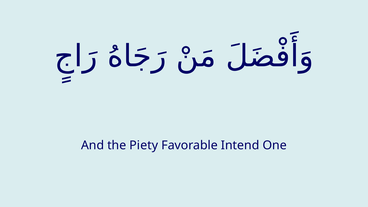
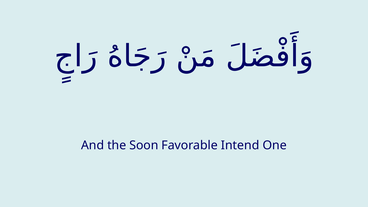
Piety: Piety -> Soon (144, 145)
